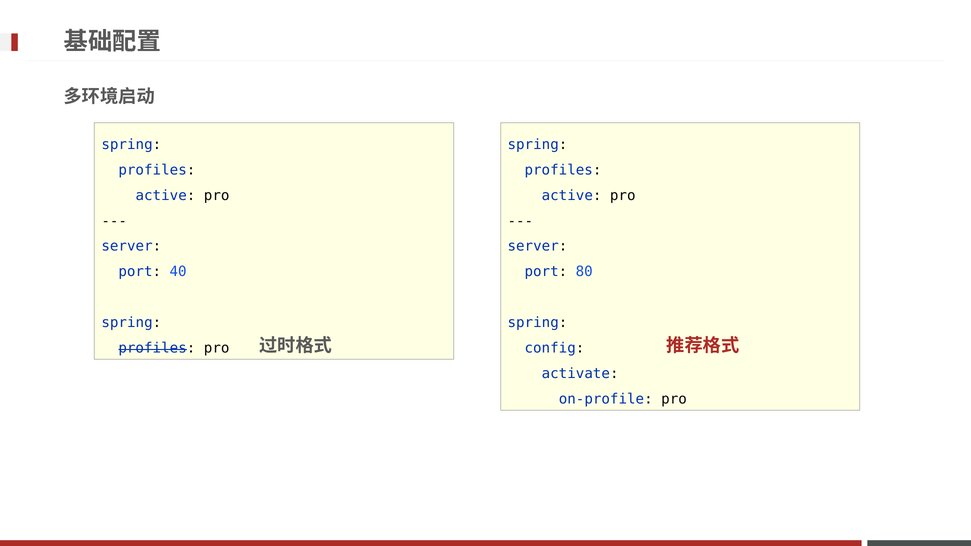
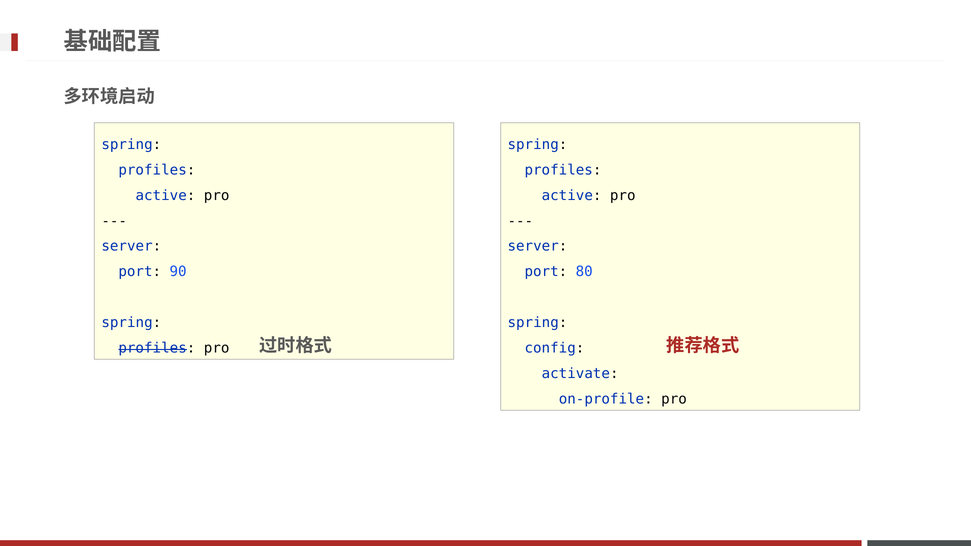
40: 40 -> 90 (178, 272)
